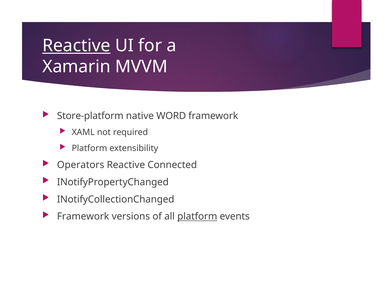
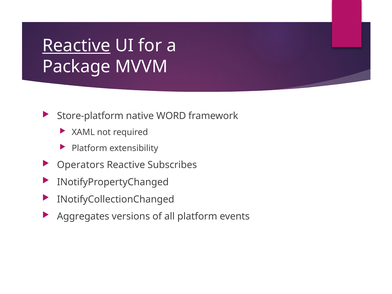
Xamarin: Xamarin -> Package (76, 67)
Connected: Connected -> Subscribes (172, 165)
Framework: Framework -> Aggregates (83, 217)
platform underline: present -> none (197, 217)
